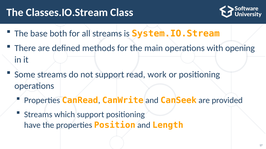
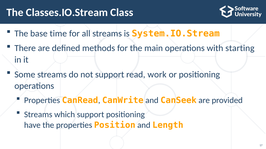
both: both -> time (58, 34)
opening: opening -> starting (240, 48)
